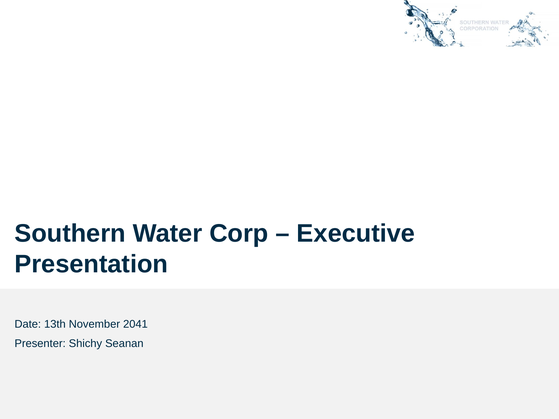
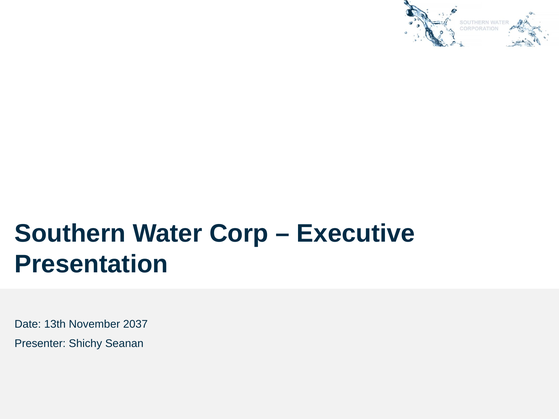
2041: 2041 -> 2037 (135, 324)
